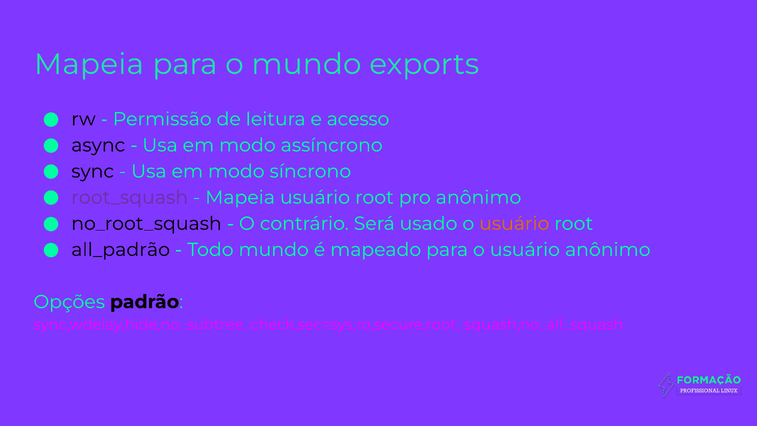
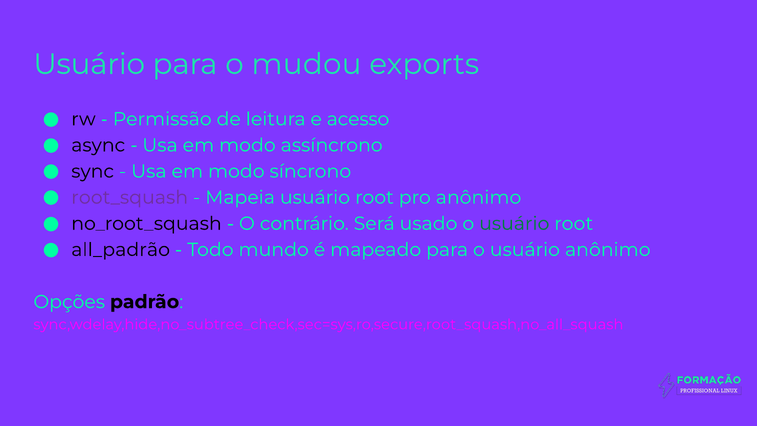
Mapeia: Mapeia -> Usuário (89, 64)
o mundo: mundo -> mudou (306, 64)
usuário colour: orange -> green (514, 223)
